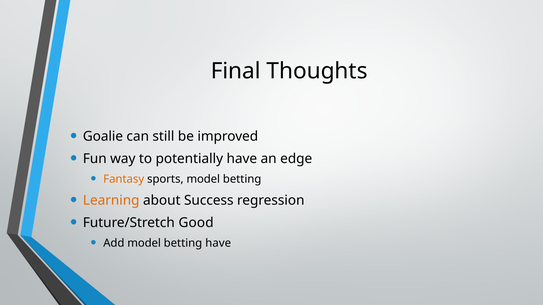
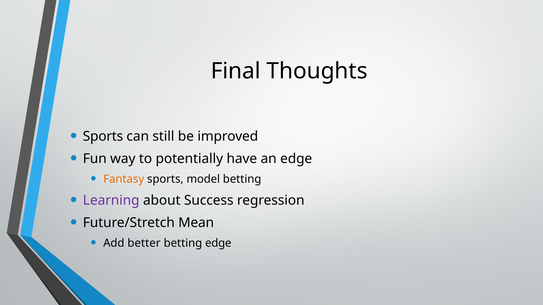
Goalie: Goalie -> Sports (103, 136)
Learning colour: orange -> purple (111, 200)
Good: Good -> Mean (196, 223)
Add model: model -> better (144, 243)
betting have: have -> edge (218, 243)
